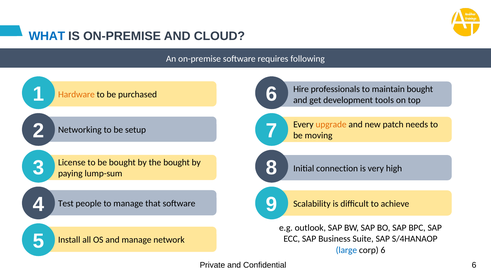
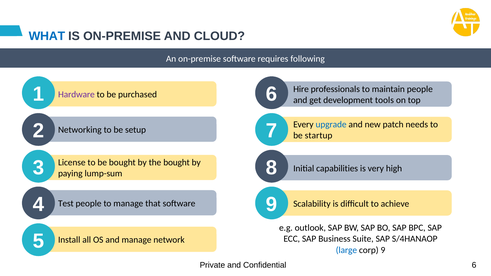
maintain bought: bought -> people (420, 89)
Hardware colour: orange -> purple (76, 95)
upgrade colour: orange -> blue (331, 125)
moving: moving -> startup (319, 136)
connection: connection -> capabilities (337, 168)
corp 6: 6 -> 9 (383, 250)
